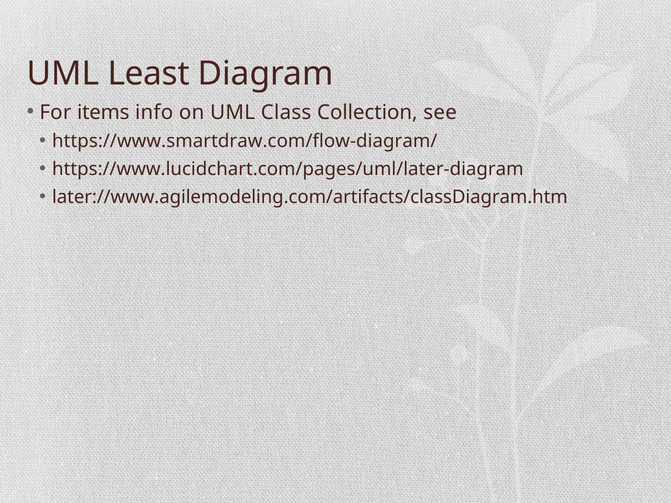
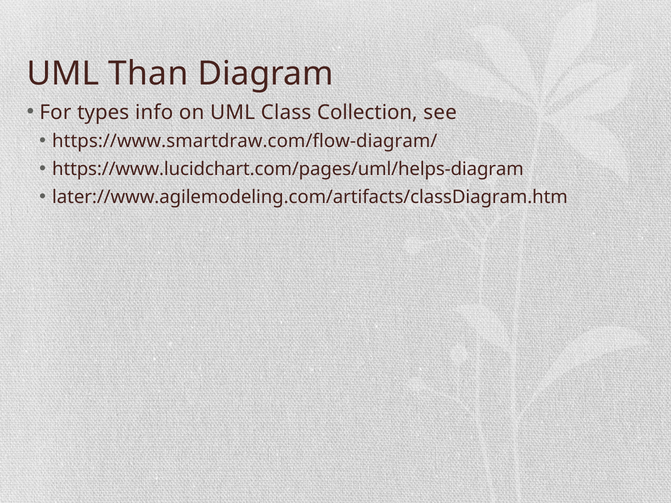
Least: Least -> Than (148, 74)
items: items -> types (103, 112)
https://www.lucidchart.com/pages/uml/later-diagram: https://www.lucidchart.com/pages/uml/later-diagram -> https://www.lucidchart.com/pages/uml/helps-diagram (288, 169)
